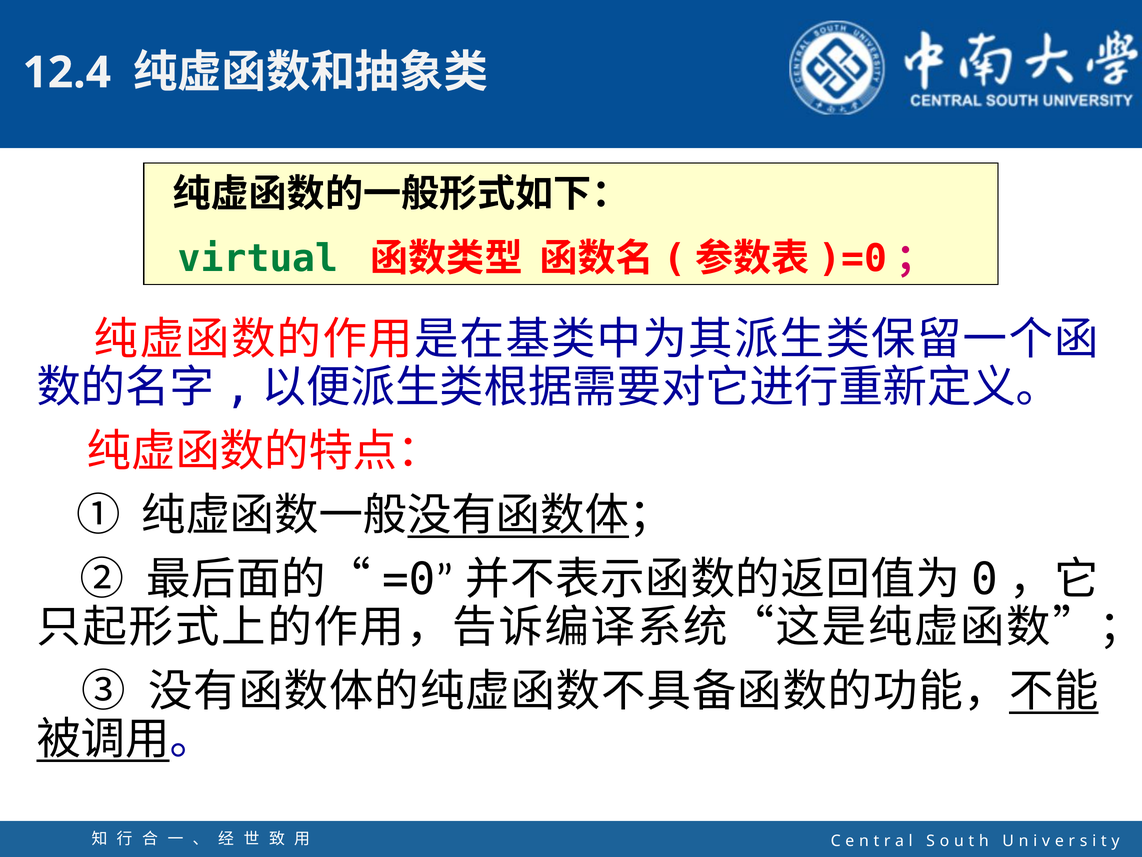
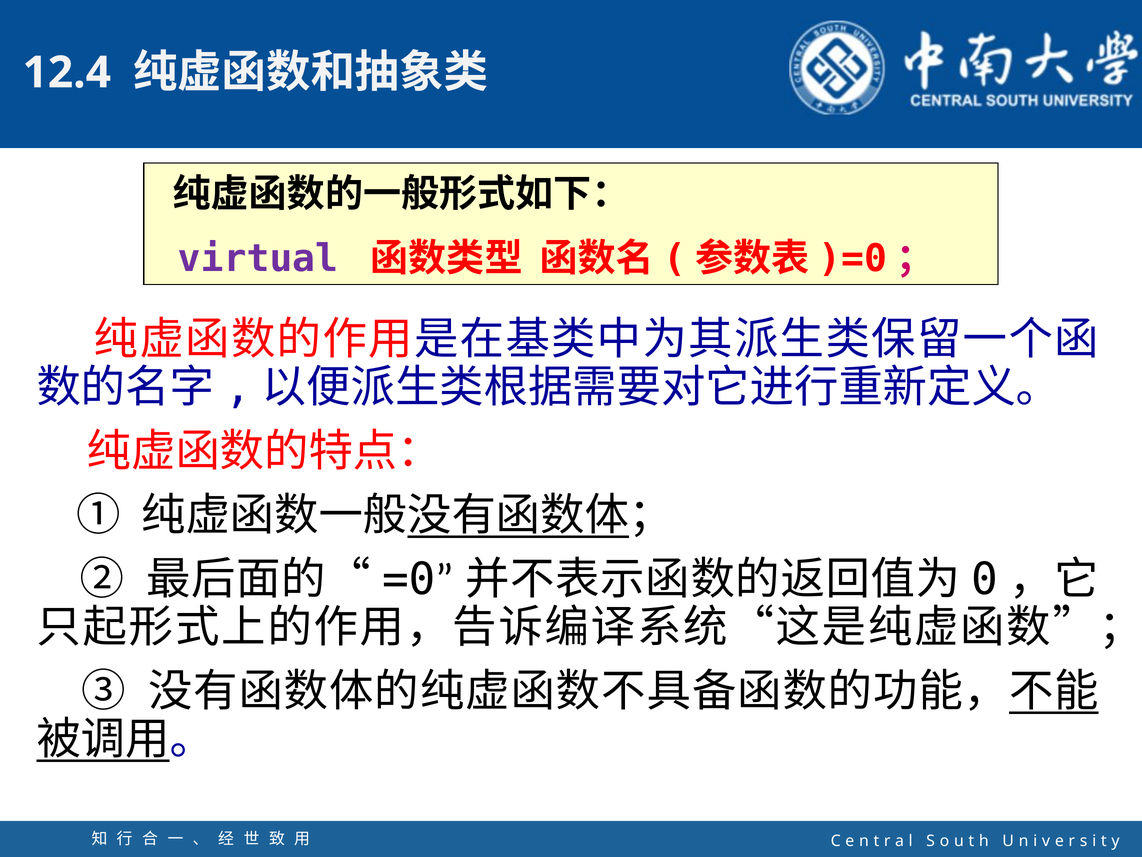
virtual colour: green -> purple (258, 259)
